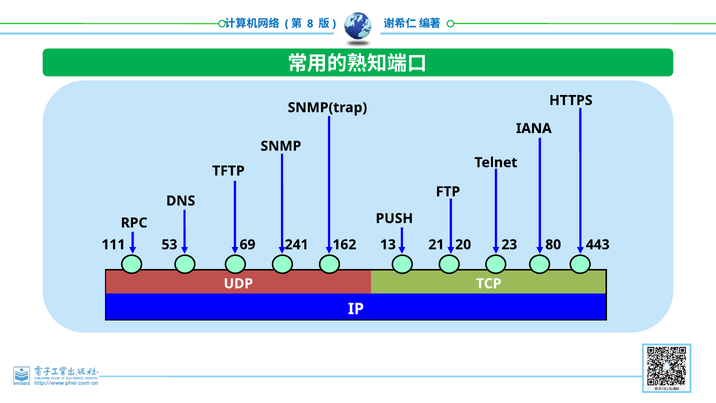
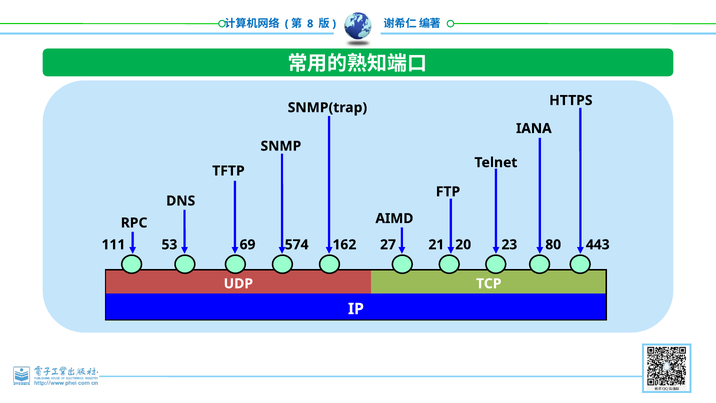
PUSH: PUSH -> AIMD (394, 218)
241: 241 -> 574 (297, 245)
13: 13 -> 27 (388, 245)
